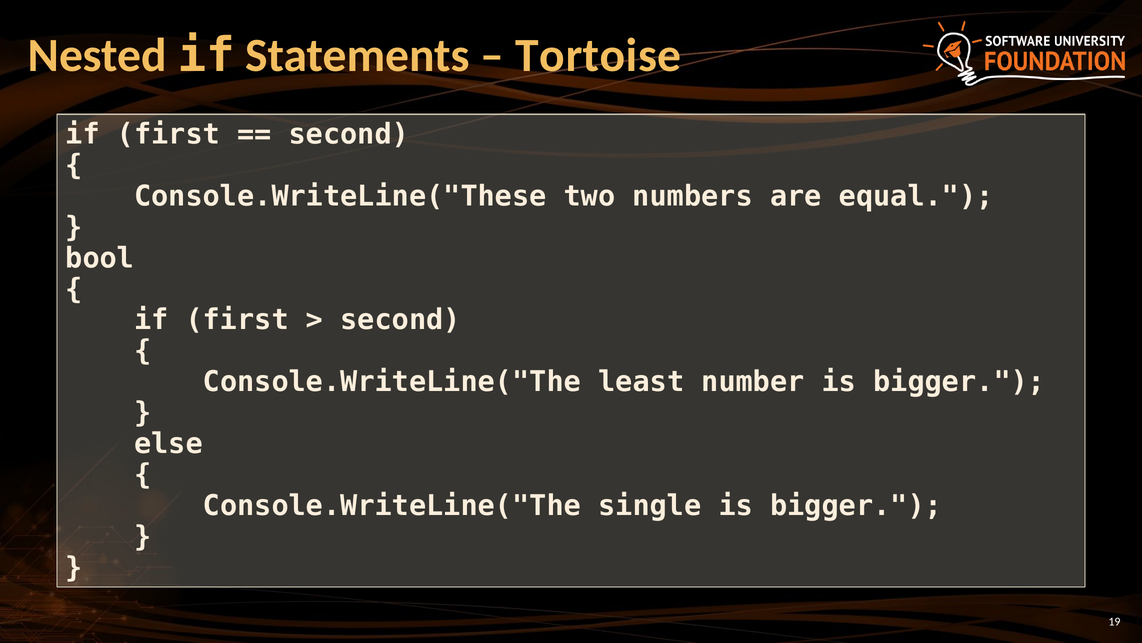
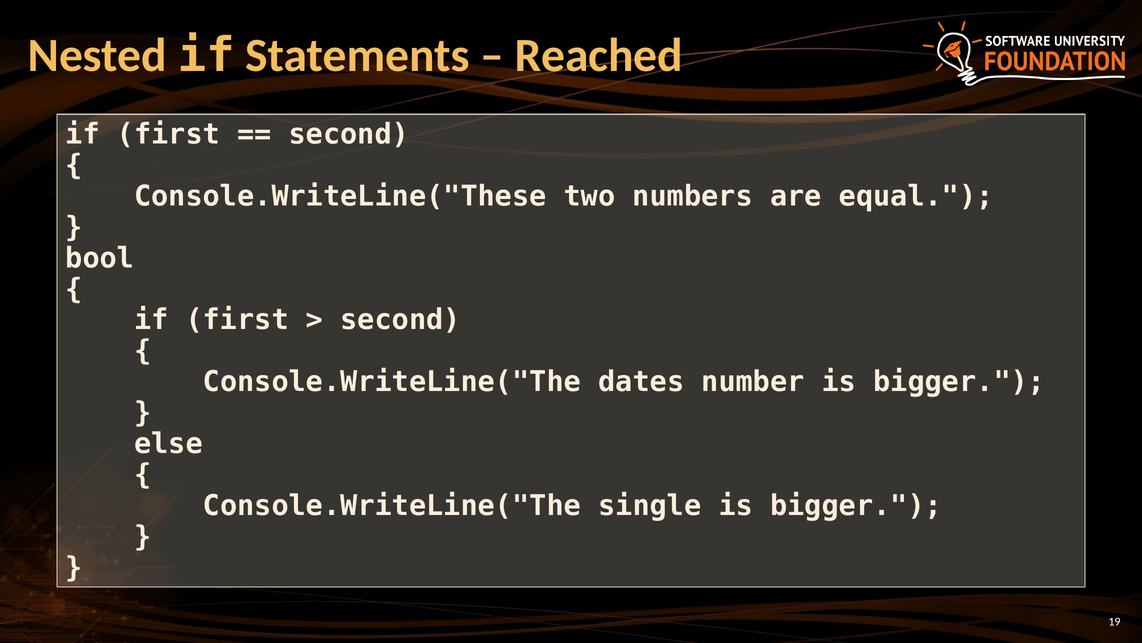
Tortoise: Tortoise -> Reached (599, 55)
least: least -> dates (641, 382)
